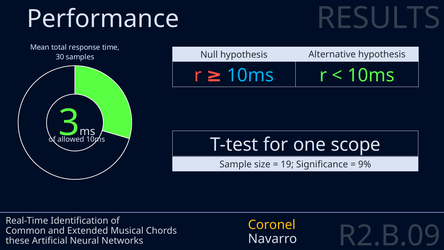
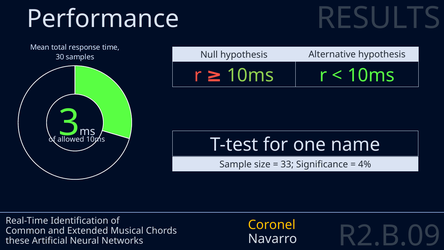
10ms colour: light blue -> light green (250, 75)
scope: scope -> name (356, 145)
19: 19 -> 33 (287, 164)
9%: 9% -> 4% (365, 164)
